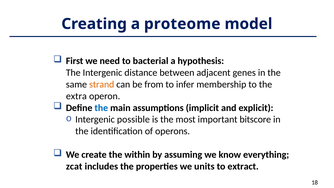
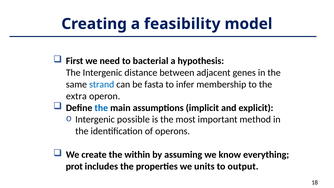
proteome: proteome -> feasibility (182, 24)
strand colour: orange -> blue (102, 84)
from: from -> fasta (154, 84)
bitscore: bitscore -> method (255, 119)
zcat: zcat -> prot (74, 166)
extract: extract -> output (243, 166)
